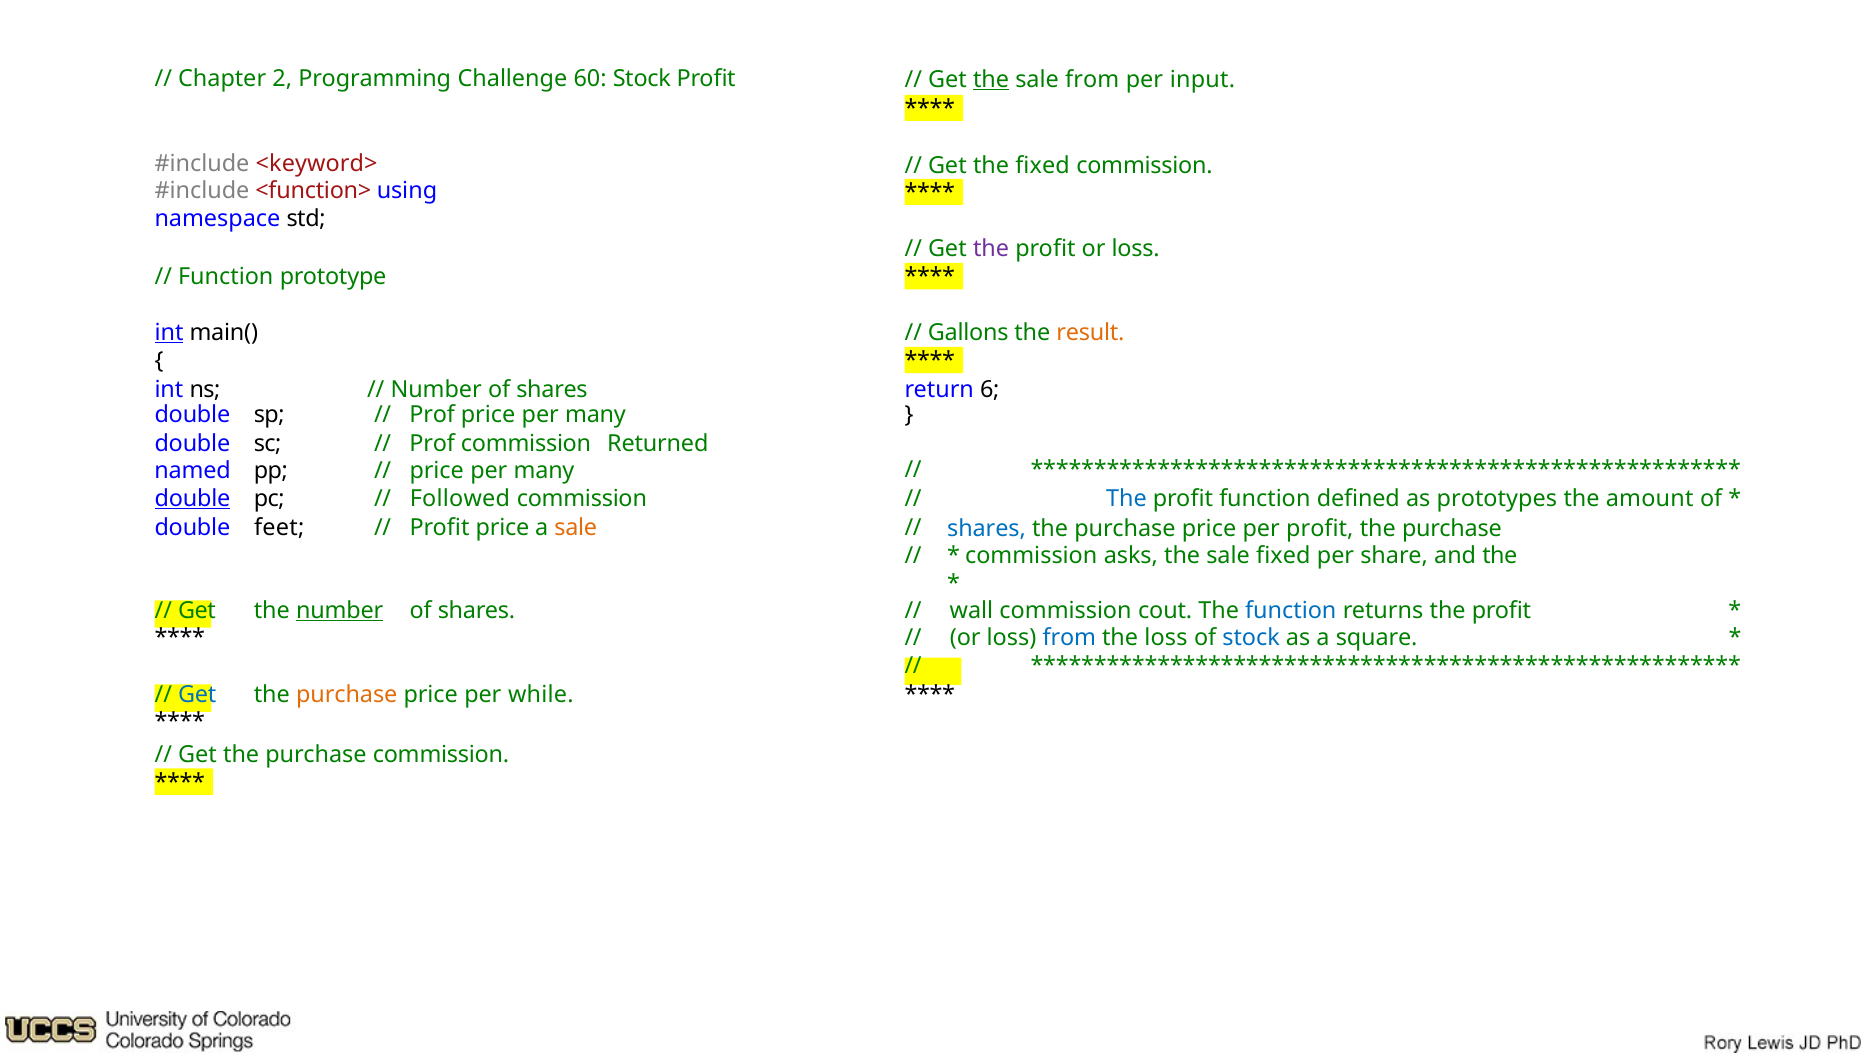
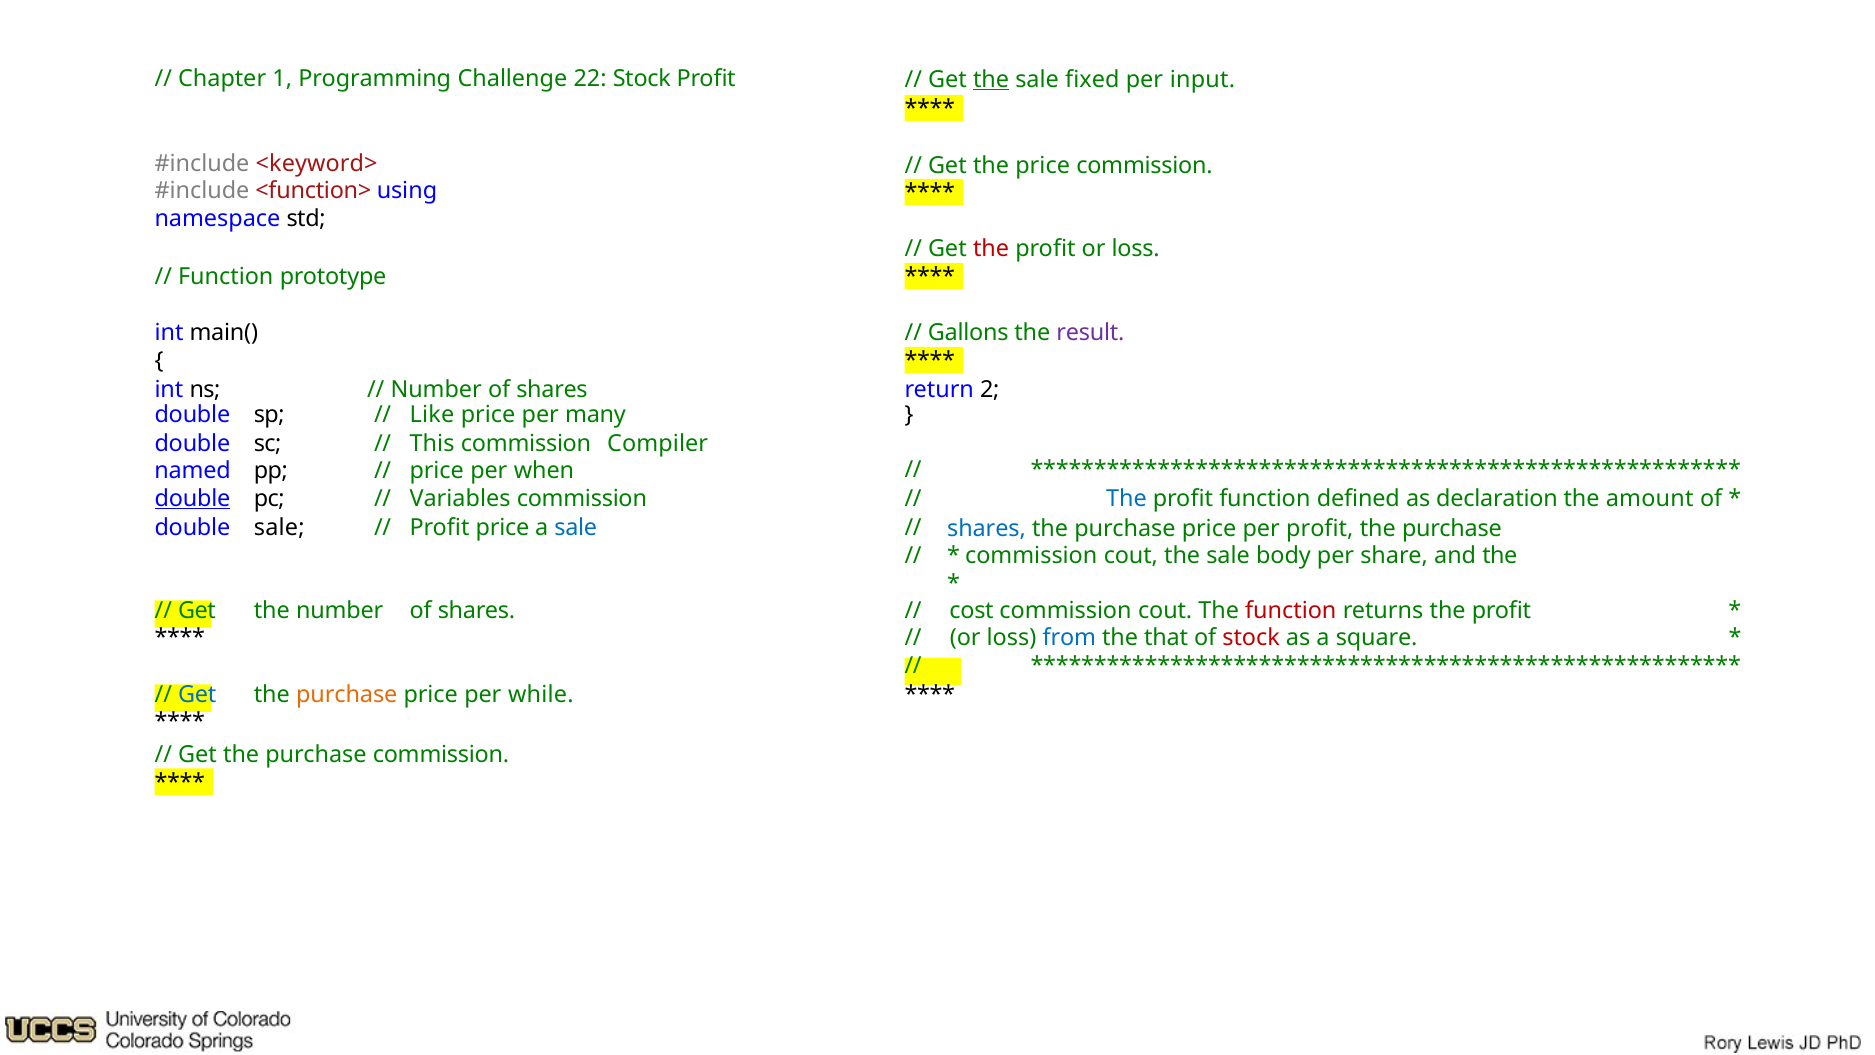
2: 2 -> 1 (282, 79)
60: 60 -> 22 (590, 79)
sale from: from -> fixed (1092, 79)
the fixed: fixed -> price (1043, 165)
the colour: purple -> red (991, 249)
int underline: present -> none (169, 332)
result colour: orange -> purple (1090, 333)
6: 6 -> 2 (990, 390)
Prof: Prof -> Like (432, 415)
Prof: Prof -> This (432, 444)
Returned: Returned -> Compiler (658, 444)
many: many -> when (544, 471)
Followed: Followed -> Variables (460, 498)
prototypes: prototypes -> declaration (1497, 498)
double feet: feet -> sale (279, 527)
sale colour: orange -> blue (576, 527)
asks: asks -> cout (1131, 556)
sale fixed: fixed -> body (1283, 556)
number underline: present -> none (340, 610)
wall: wall -> cost (972, 610)
function colour: blue -> red (1291, 610)
the loss: loss -> that (1166, 637)
stock colour: blue -> red (1251, 637)
